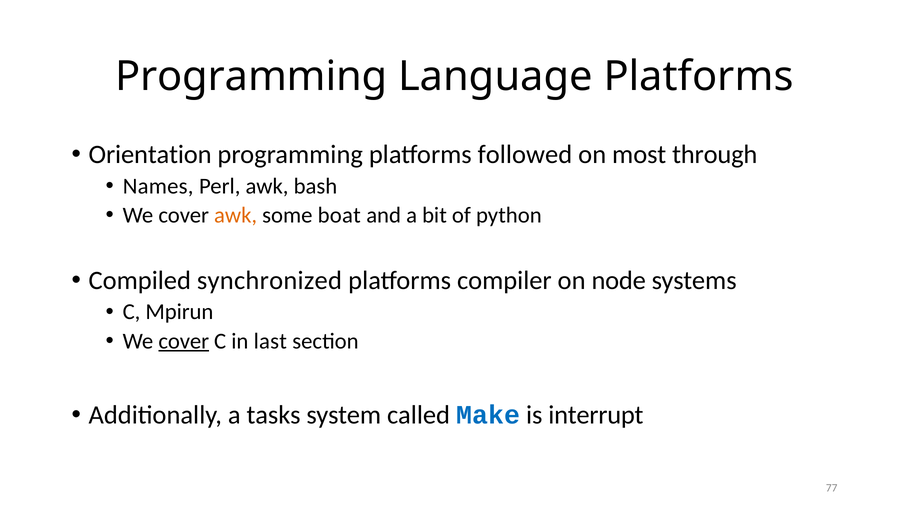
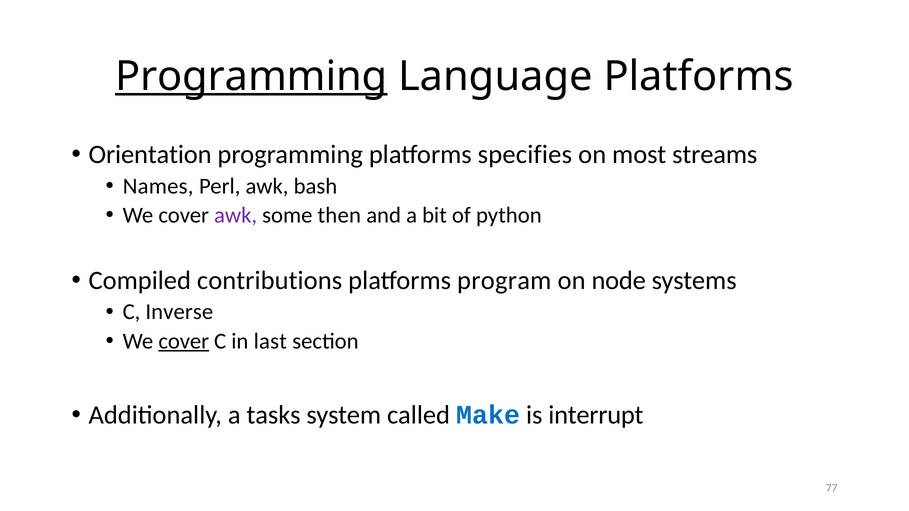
Programming underline: none -> present (251, 76)
followed: followed -> specifies (525, 155)
through: through -> streams (715, 155)
awk colour: orange -> purple (236, 215)
boat: boat -> then (339, 215)
synchronized: synchronized -> contributions (270, 281)
compiler: compiler -> program (504, 281)
Mpirun: Mpirun -> Inverse (179, 312)
